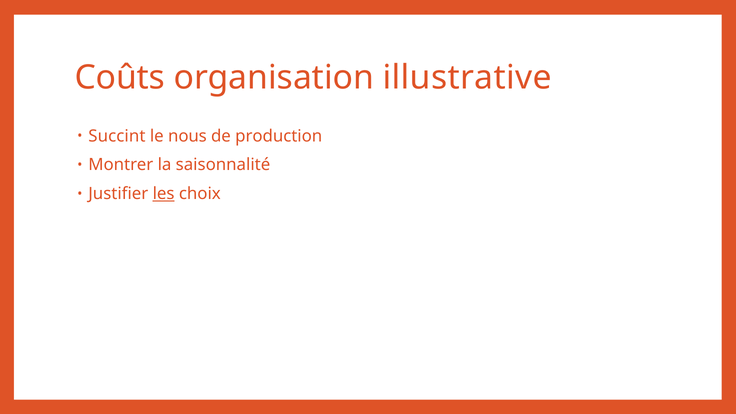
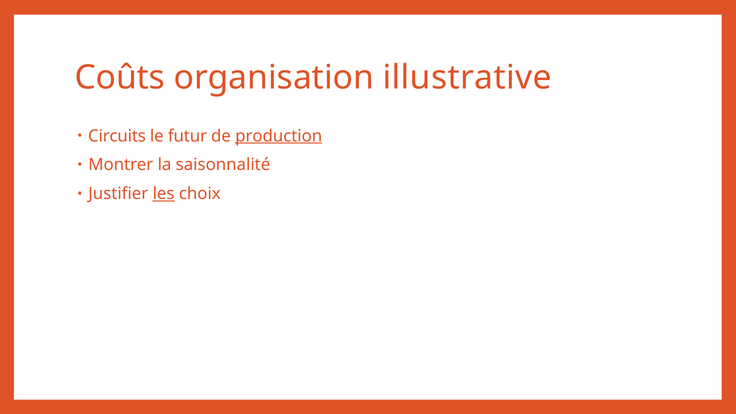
Succint: Succint -> Circuits (117, 136)
nous: nous -> futur (187, 136)
production underline: none -> present (279, 136)
